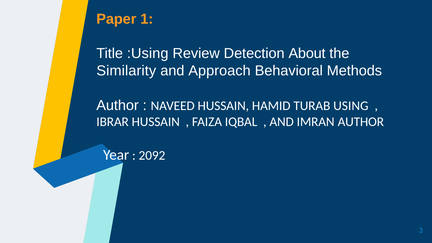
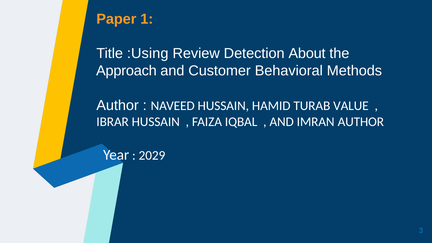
Similarity: Similarity -> Approach (126, 71)
Approach: Approach -> Customer (220, 71)
USING: USING -> VALUE (351, 106)
2092: 2092 -> 2029 (152, 155)
